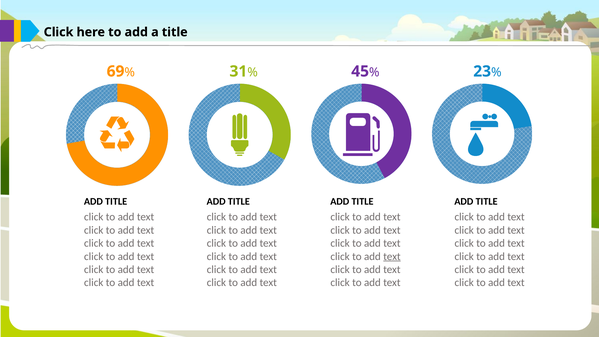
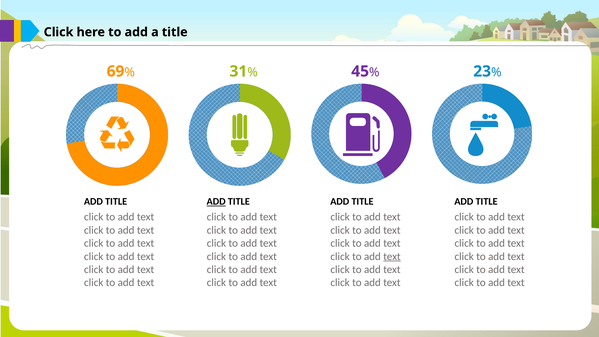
ADD underline: none -> present (216, 202)
